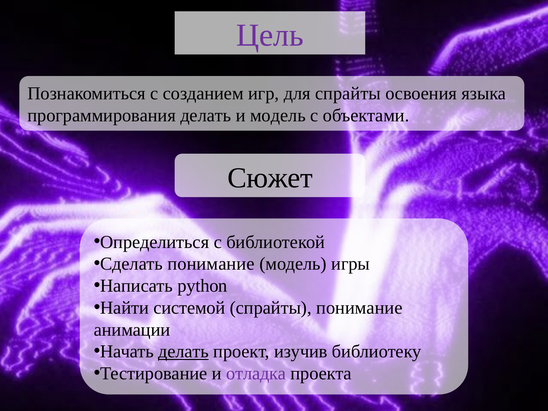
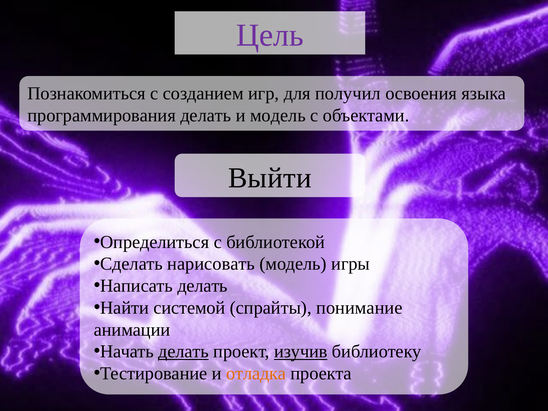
для спрайты: спрайты -> получил (348, 94)
Сюжет: Сюжет -> Выйти (270, 178)
Сделать понимание: понимание -> нарисовать (211, 264)
Написать python: python -> делать (203, 286)
изучив underline: none -> present (301, 352)
отладка colour: purple -> orange (256, 373)
